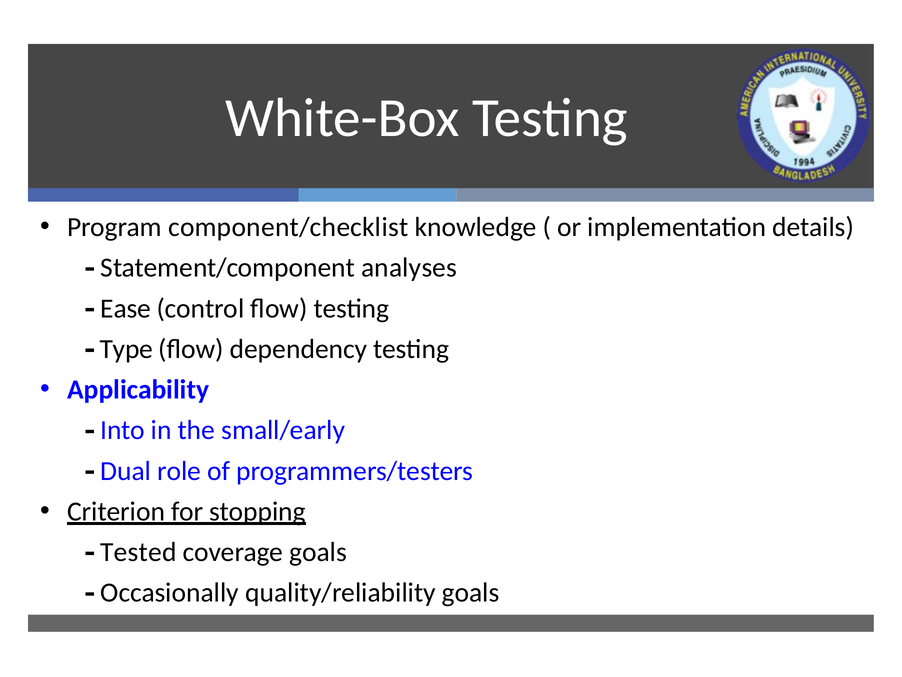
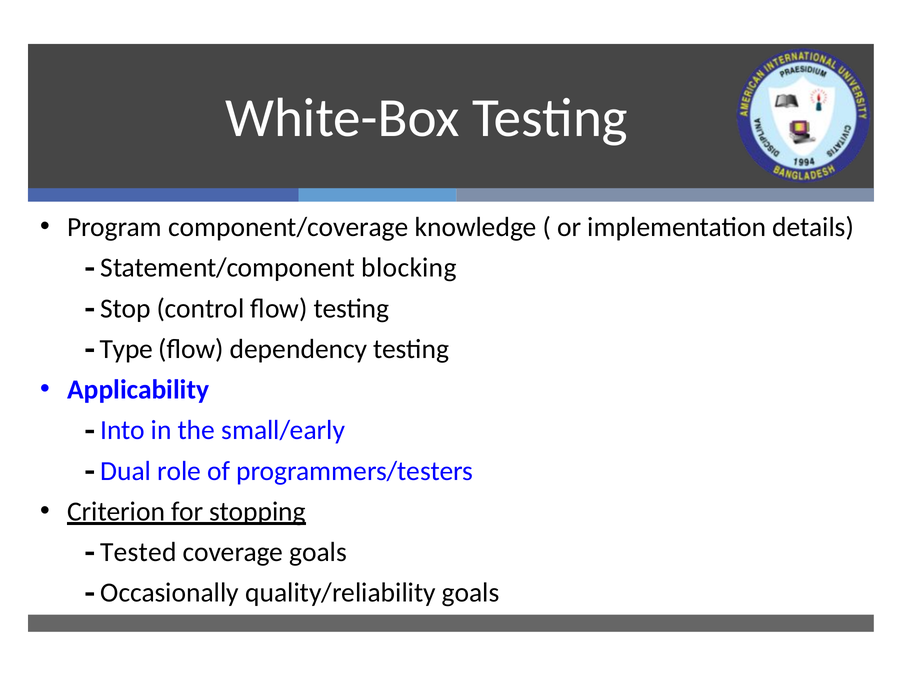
component/checklist: component/checklist -> component/coverage (288, 227)
analyses: analyses -> blocking (409, 268)
Ease: Ease -> Stop (126, 308)
